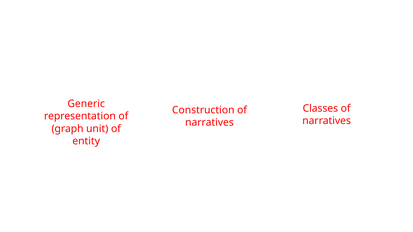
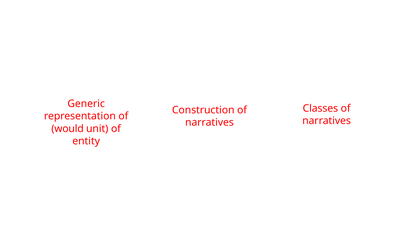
graph: graph -> would (68, 129)
